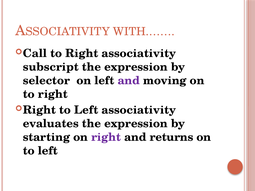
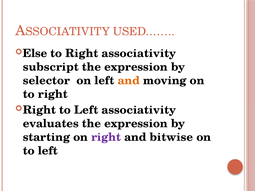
WITH.……: WITH.…… -> USED.…… (144, 32)
Call: Call -> Else (35, 53)
and colour: purple -> orange (129, 81)
returns: returns -> bitwise (171, 137)
